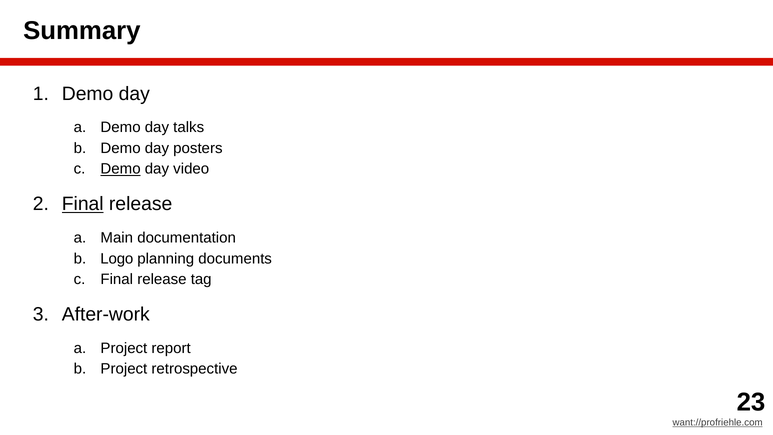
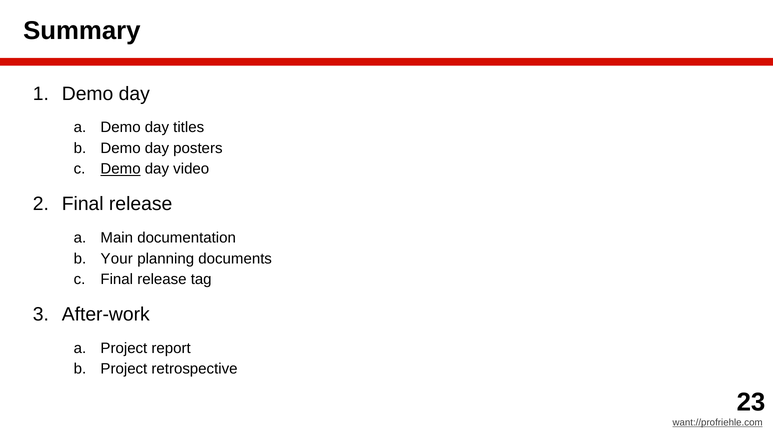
talks: talks -> titles (189, 127)
Final underline: present -> none (83, 204)
Logo: Logo -> Your (117, 258)
